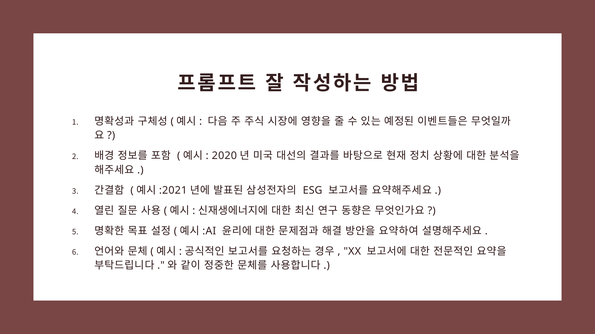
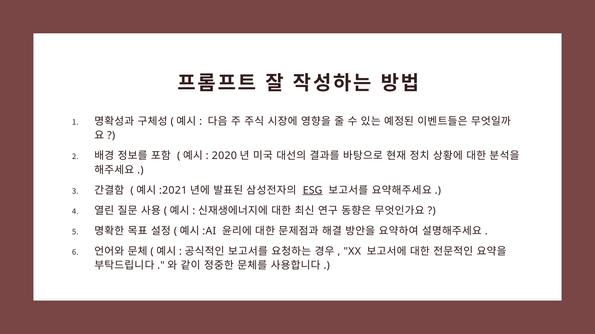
ESG underline: none -> present (313, 191)
